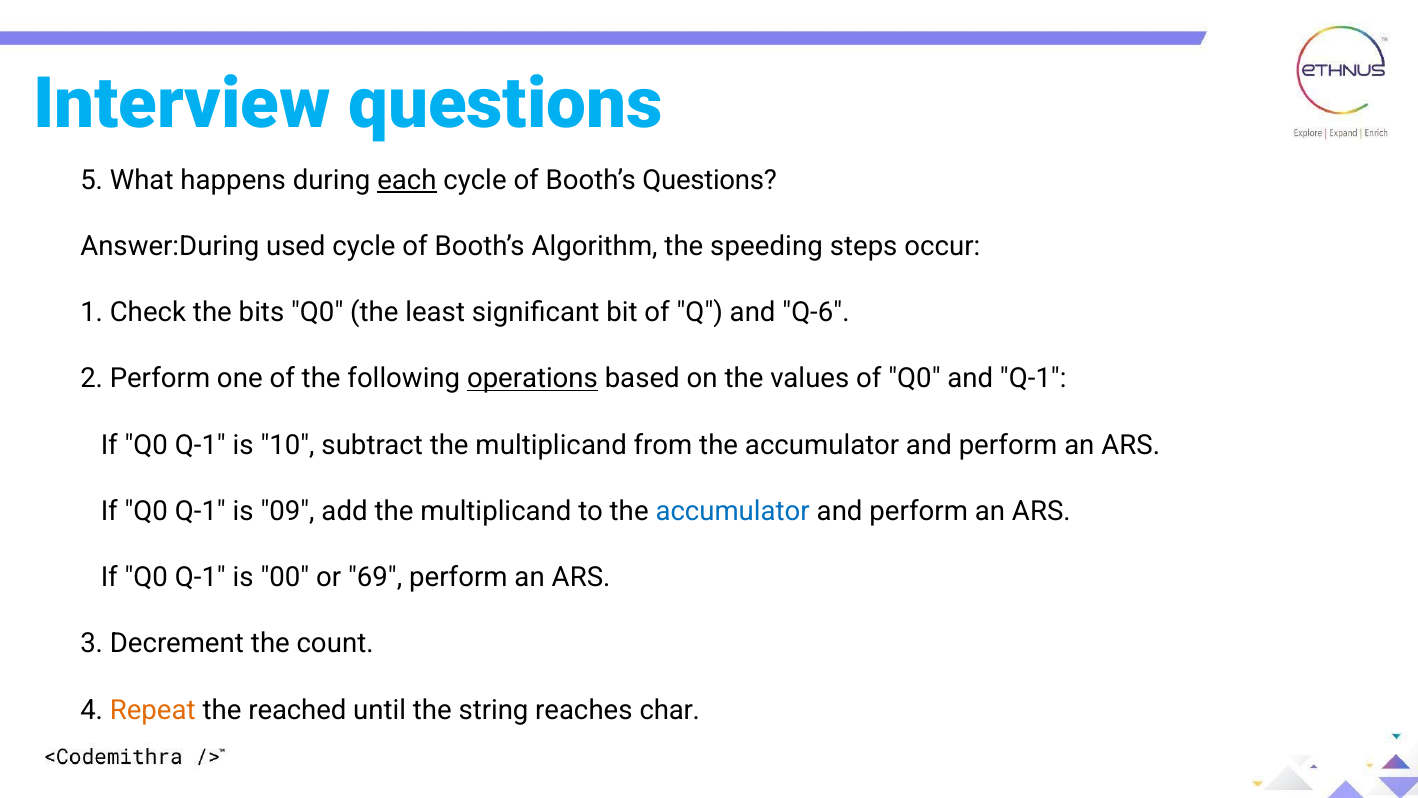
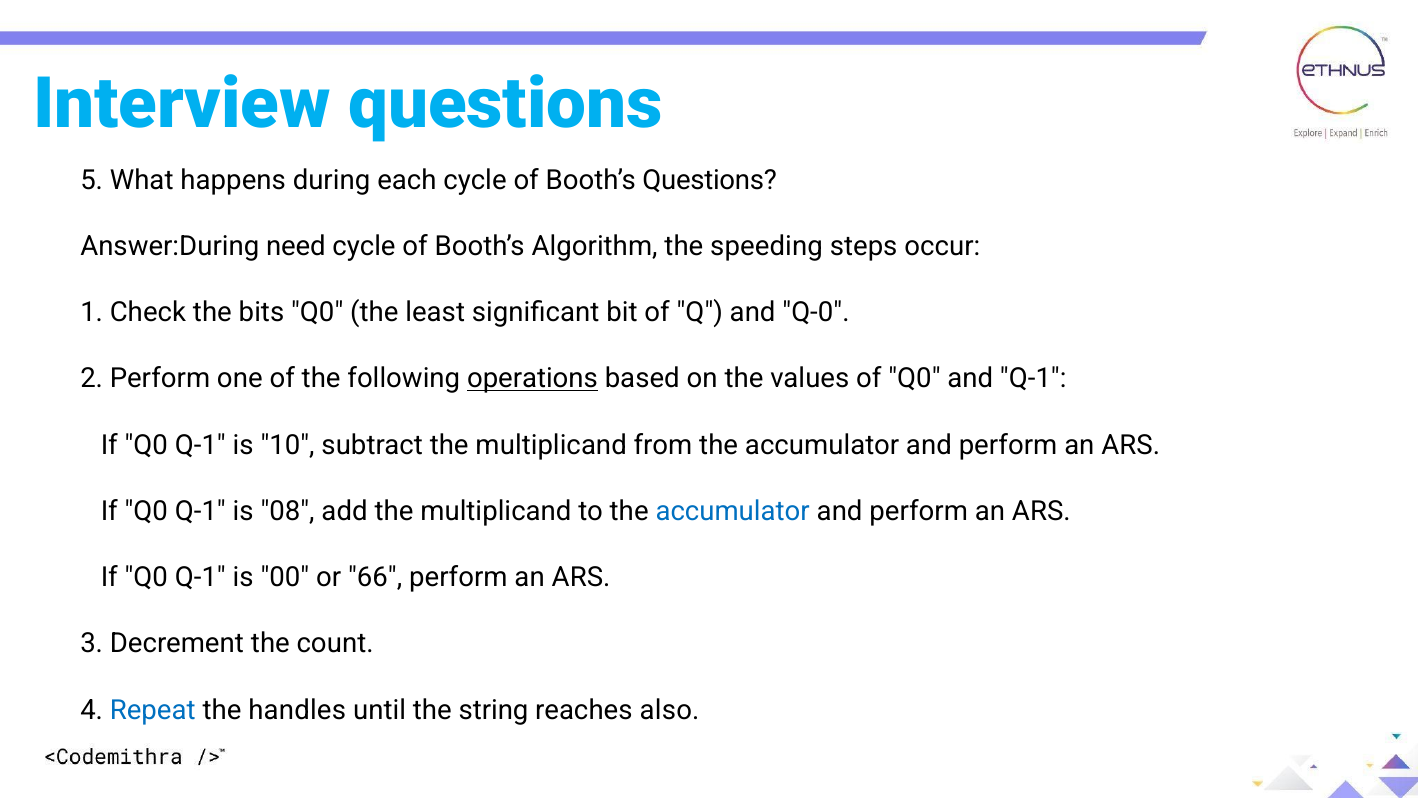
each underline: present -> none (407, 180)
used: used -> need (296, 246)
Q-6: Q-6 -> Q-0 (816, 312)
09: 09 -> 08 (288, 511)
69: 69 -> 66 (375, 577)
Repeat colour: orange -> blue (153, 710)
reached: reached -> handles (297, 710)
char: char -> also (670, 710)
